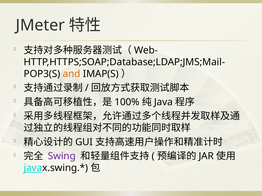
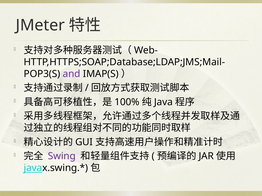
and colour: orange -> purple (72, 74)
